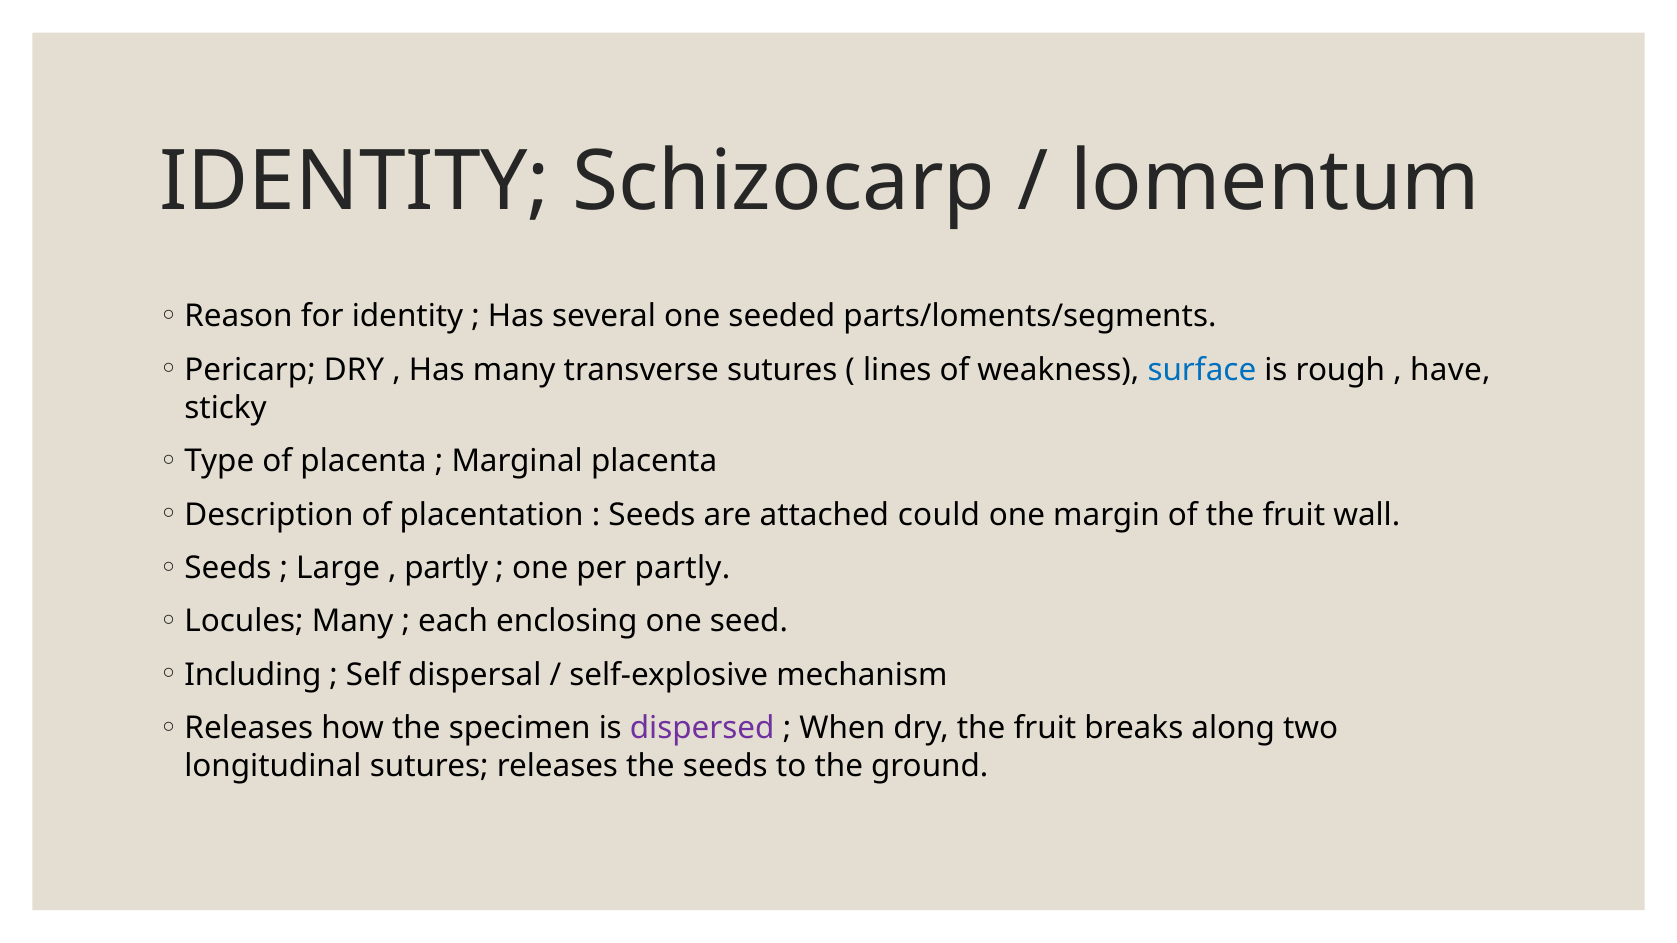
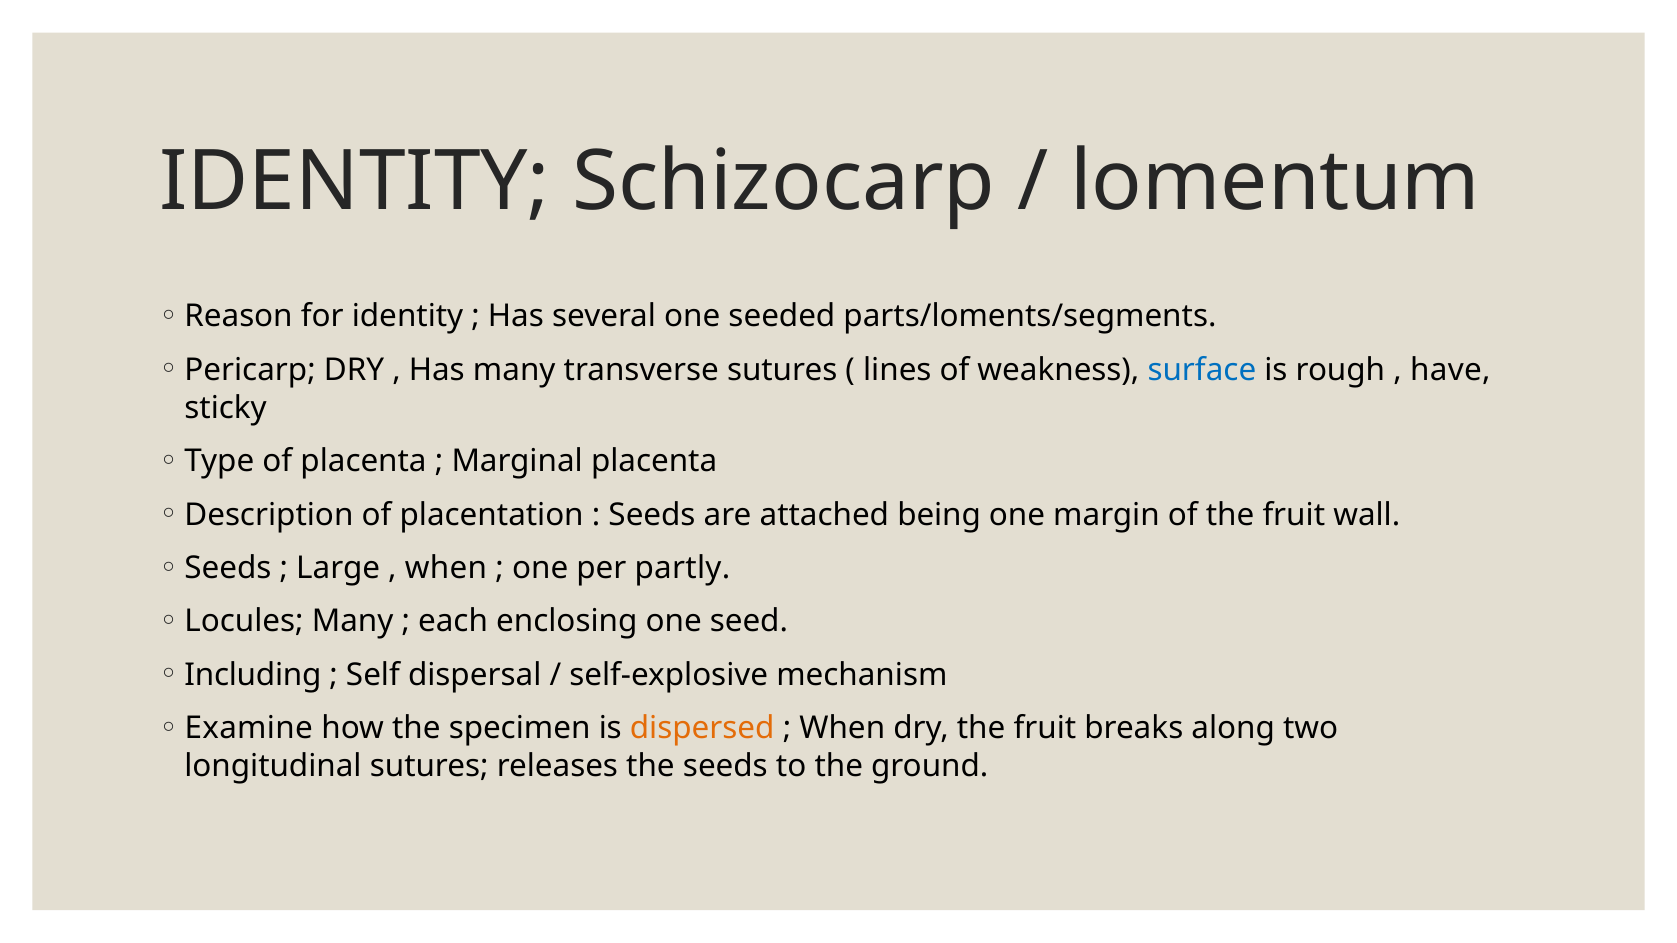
could: could -> being (939, 515)
partly: partly -> when (446, 568)
Releases: Releases -> Examine (249, 729)
dispersed colour: purple -> orange (702, 729)
